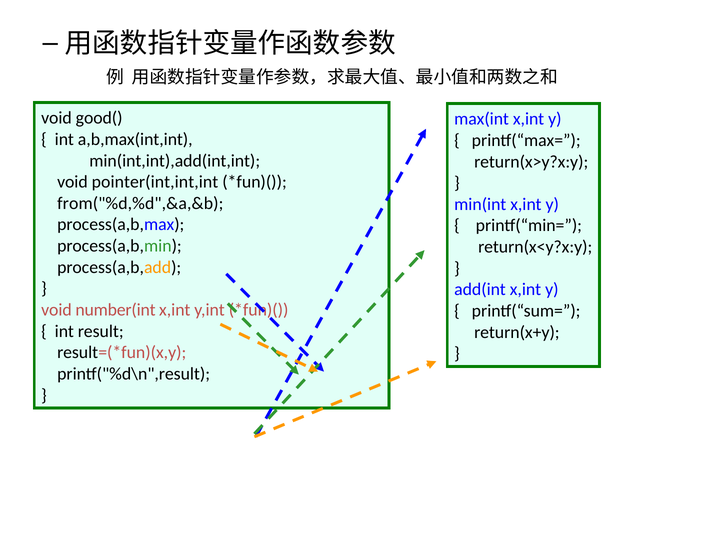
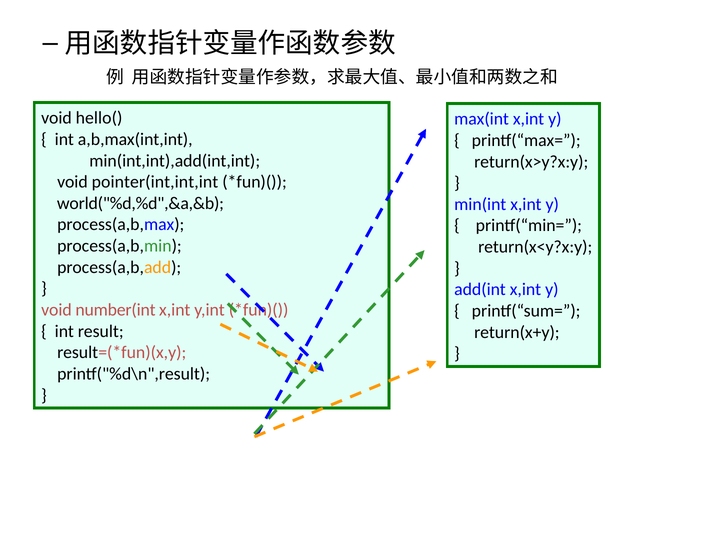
good(: good( -> hello( (99, 118)
from("%d,%d",&a,&b: from("%d,%d",&a,&b -> world("%d,%d",&a,&b (140, 203)
